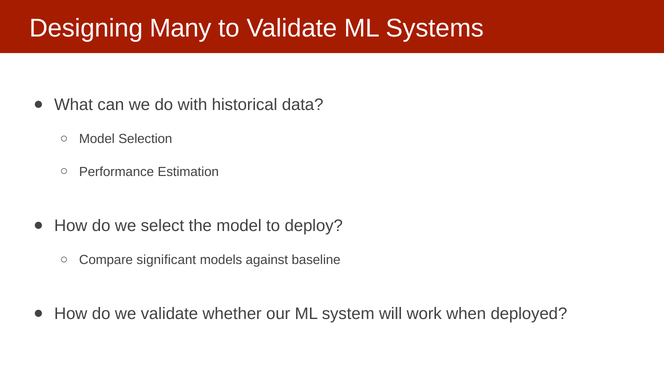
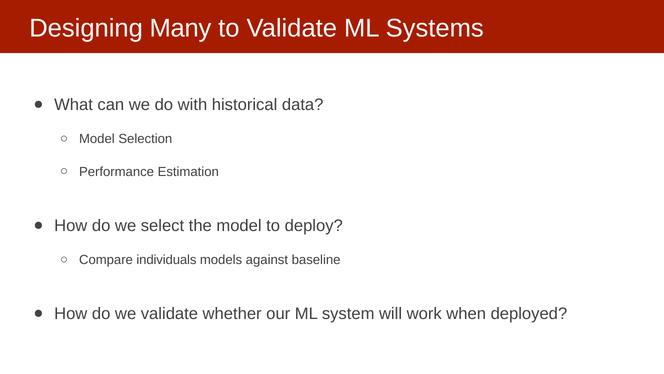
significant: significant -> individuals (166, 260)
